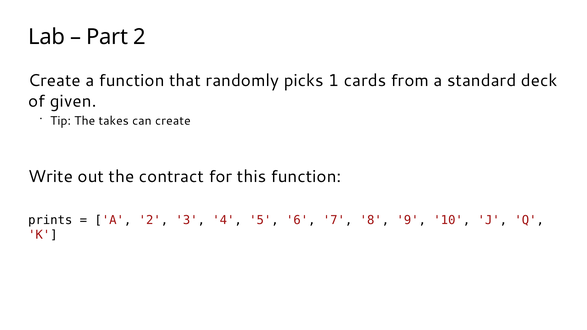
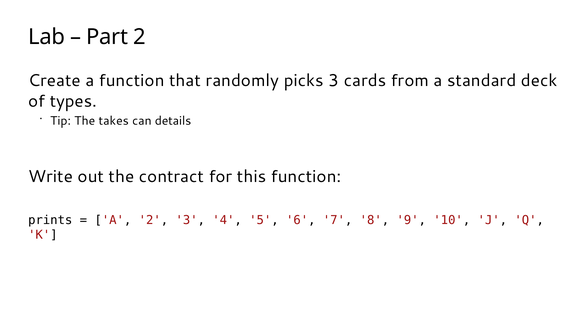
picks 1: 1 -> 3 (334, 81)
given: given -> types (73, 101)
can create: create -> details (173, 121)
